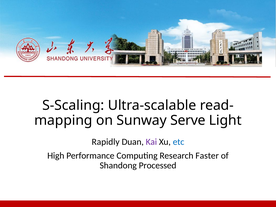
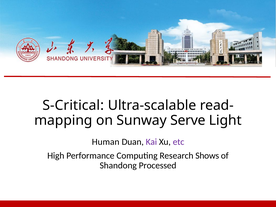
S-Scaling: S-Scaling -> S-Critical (73, 105)
Rapidly: Rapidly -> Human (106, 142)
etc colour: blue -> purple (179, 142)
Faster: Faster -> Shows (207, 156)
